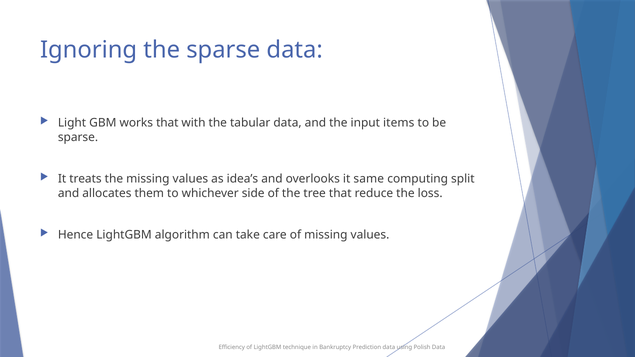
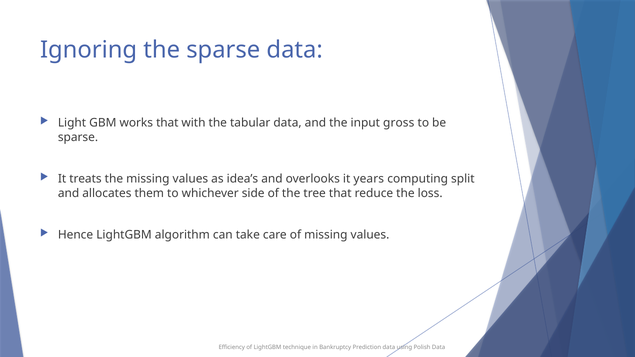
items: items -> gross (399, 123)
same: same -> years (369, 179)
